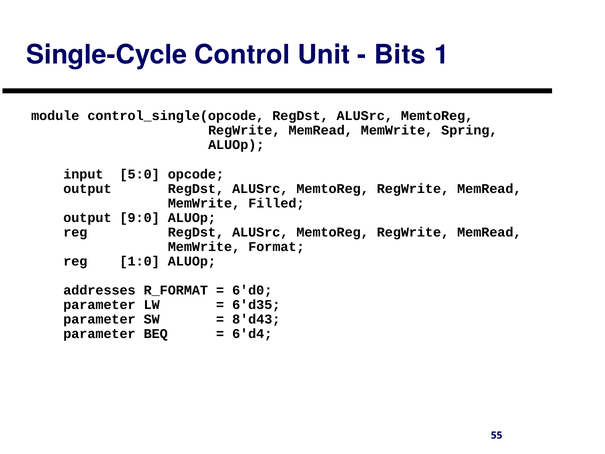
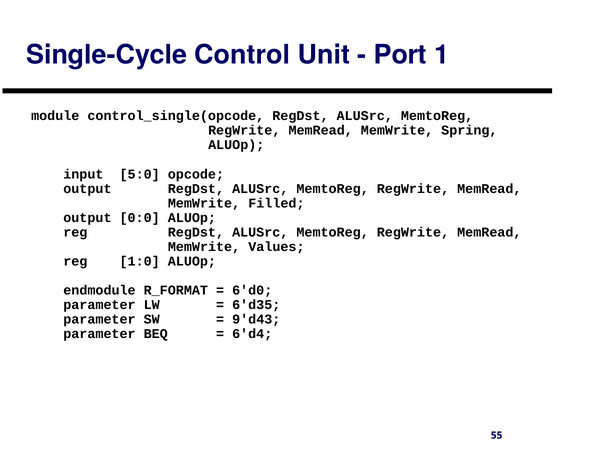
Bits: Bits -> Port (400, 55)
9:0: 9:0 -> 0:0 (140, 218)
Format: Format -> Values (276, 247)
addresses: addresses -> endmodule (100, 290)
8'd43: 8'd43 -> 9'd43 (256, 319)
